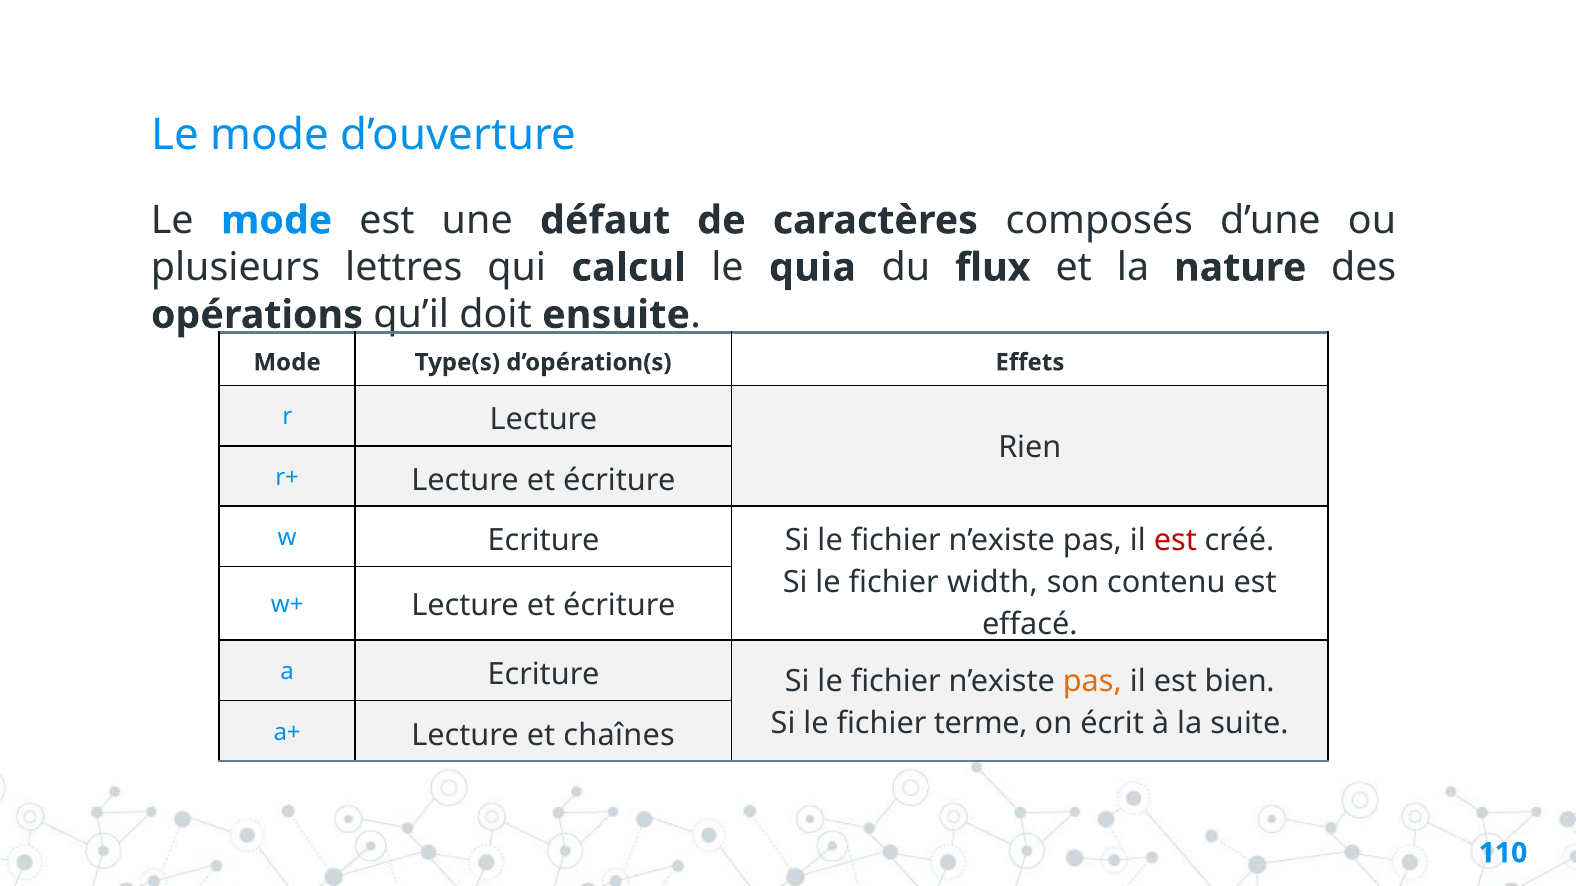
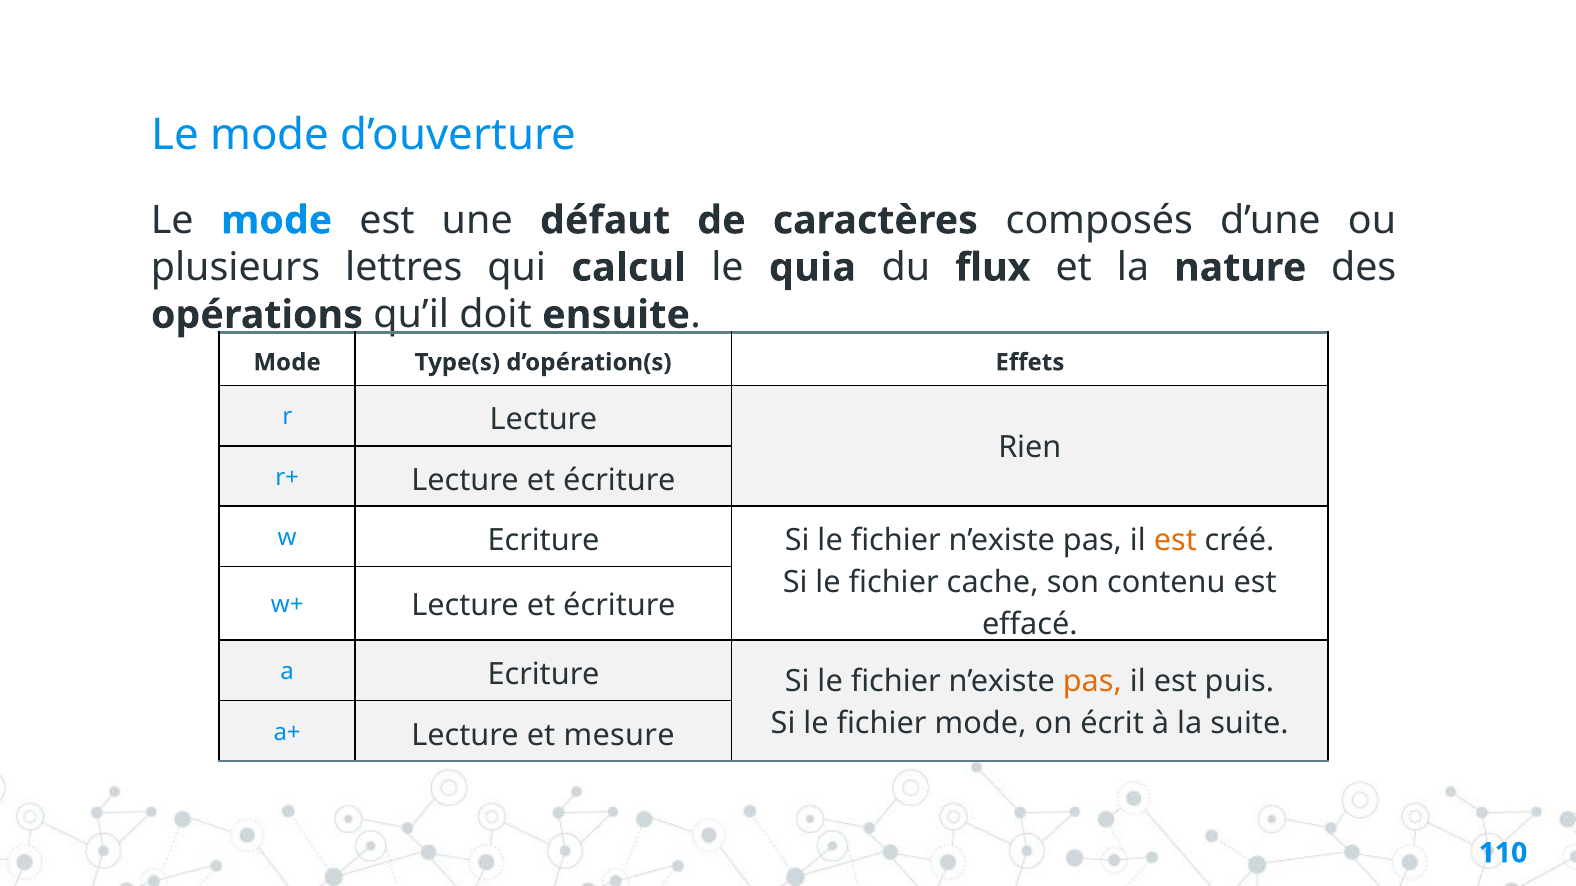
est colour: red -> orange (1175, 541)
width: width -> cache (993, 583)
bien: bien -> puis (1239, 682)
fichier terme: terme -> mode (981, 724)
chaînes: chaînes -> mesure (619, 735)
